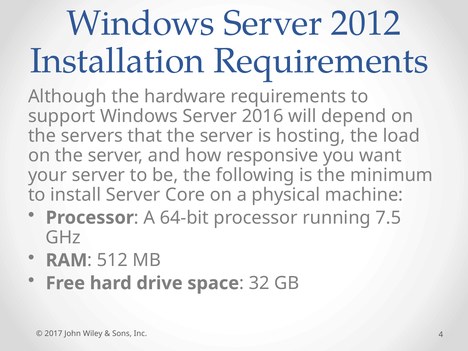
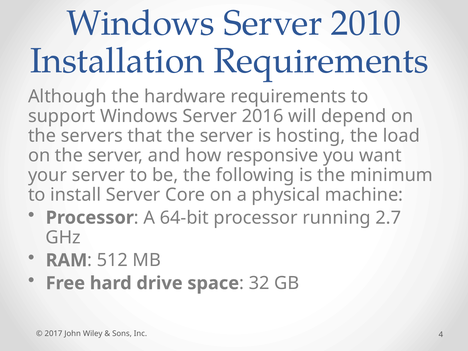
2012: 2012 -> 2010 (366, 23)
7.5: 7.5 -> 2.7 (388, 218)
